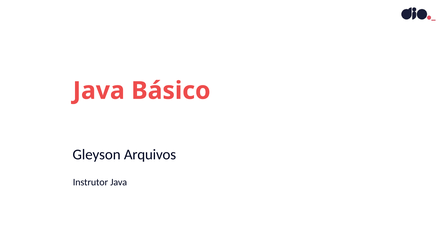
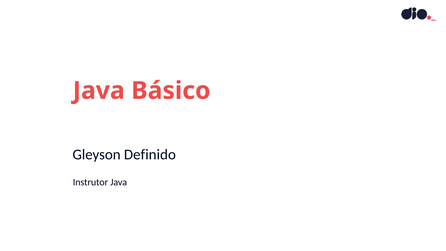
Arquivos: Arquivos -> Definido (150, 155)
